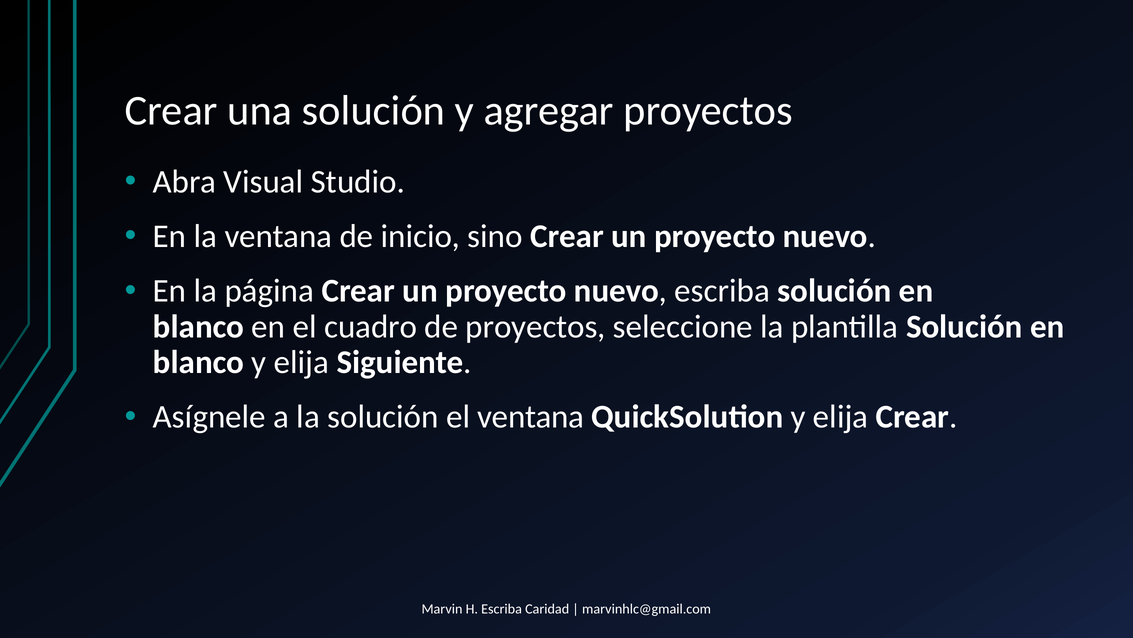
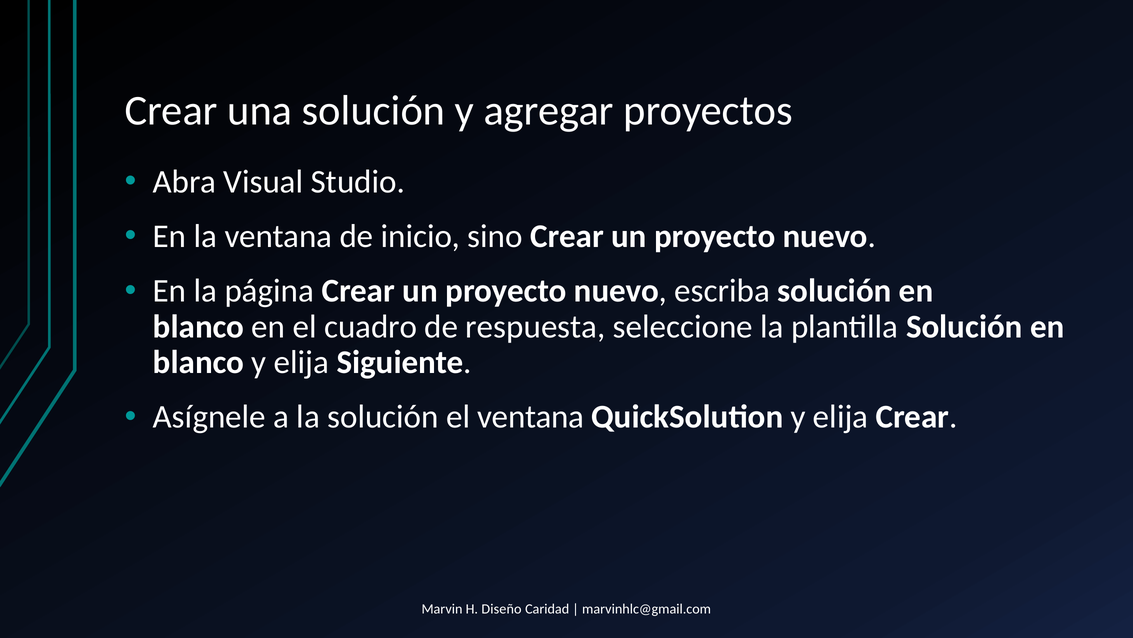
de proyectos: proyectos -> respuesta (535, 326)
H Escriba: Escriba -> Diseño (501, 609)
